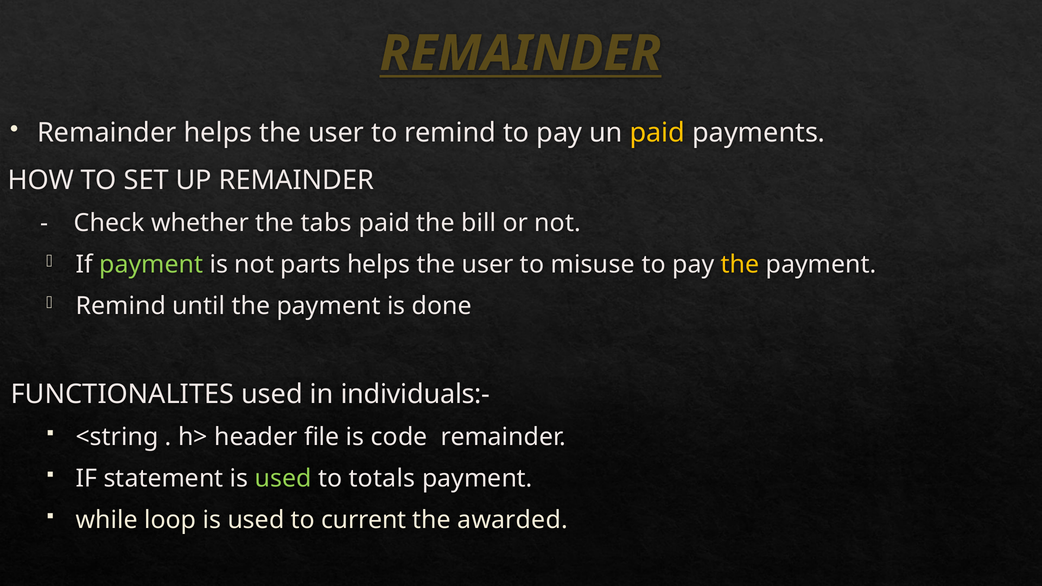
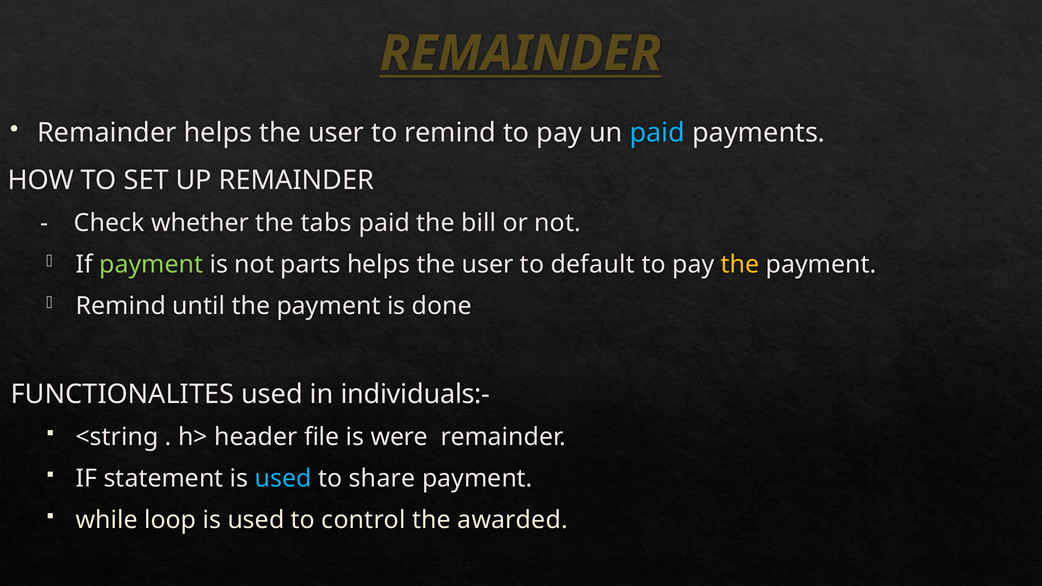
paid colour: yellow -> light blue (657, 133)
misuse: misuse -> default (593, 265)
code: code -> were (399, 437)
used colour: light green -> light blue (283, 478)
totals: totals -> share (382, 478)
current: current -> control (364, 520)
